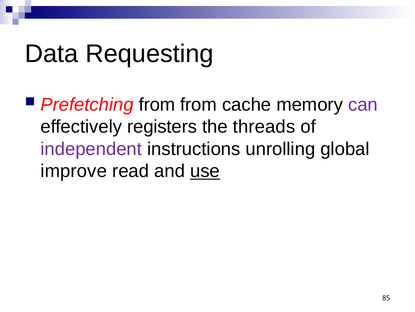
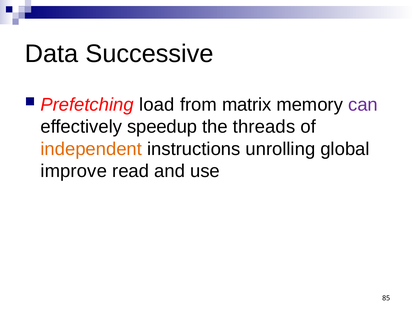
Requesting: Requesting -> Successive (150, 54)
Prefetching from: from -> load (157, 104)
cache: cache -> matrix (247, 104)
registers: registers -> speedup (162, 126)
independent colour: purple -> orange (91, 149)
use underline: present -> none (205, 171)
